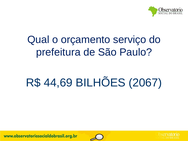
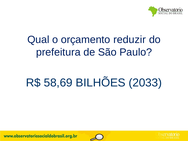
serviço: serviço -> reduzir (130, 40)
44,69: 44,69 -> 58,69 (58, 83)
2067: 2067 -> 2033 (145, 83)
